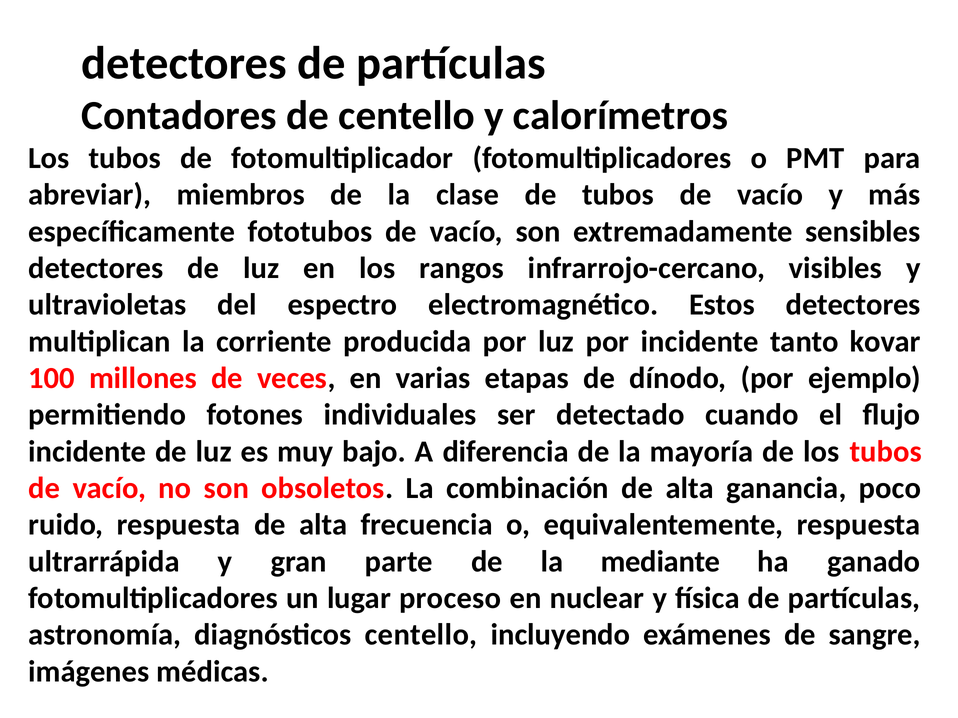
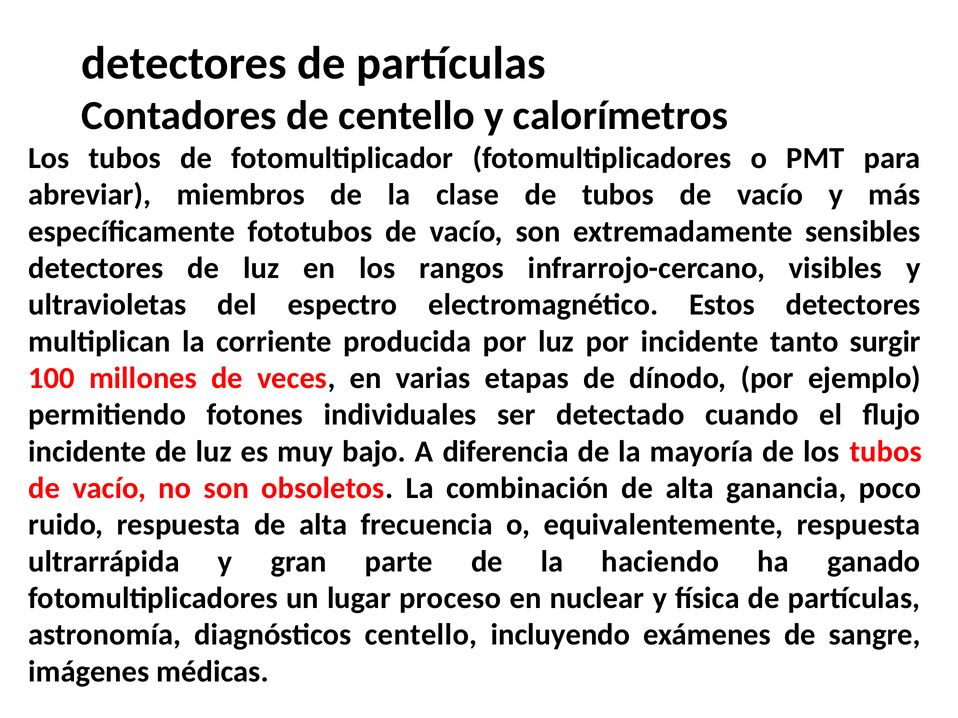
kovar: kovar -> surgir (885, 342)
mediante: mediante -> haciendo (660, 562)
